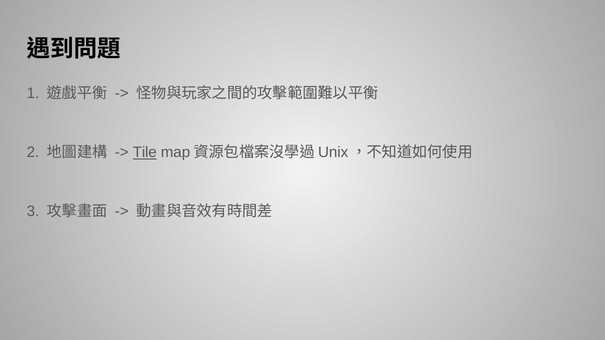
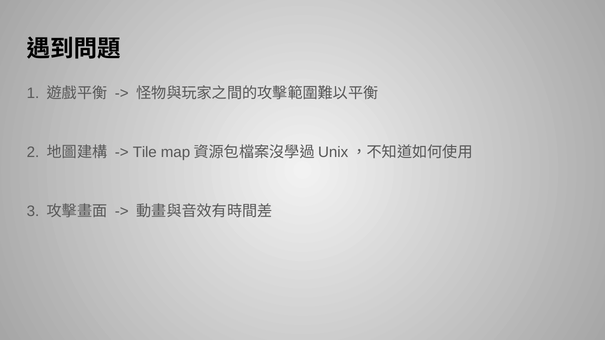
Tile underline: present -> none (145, 153)
